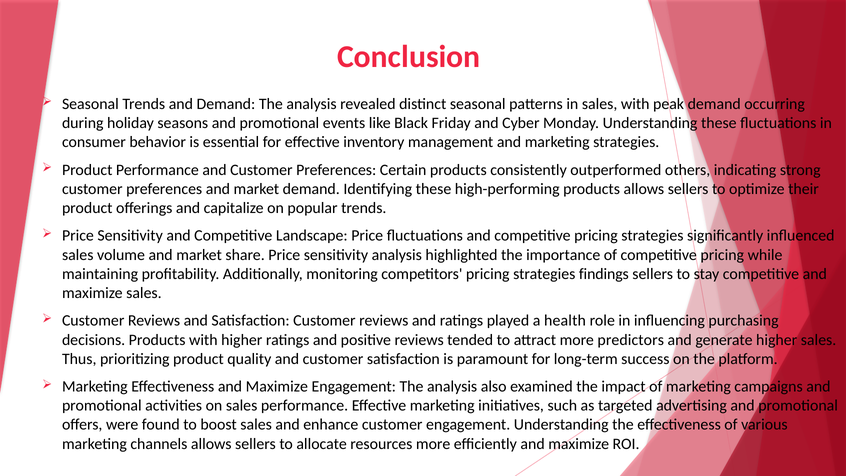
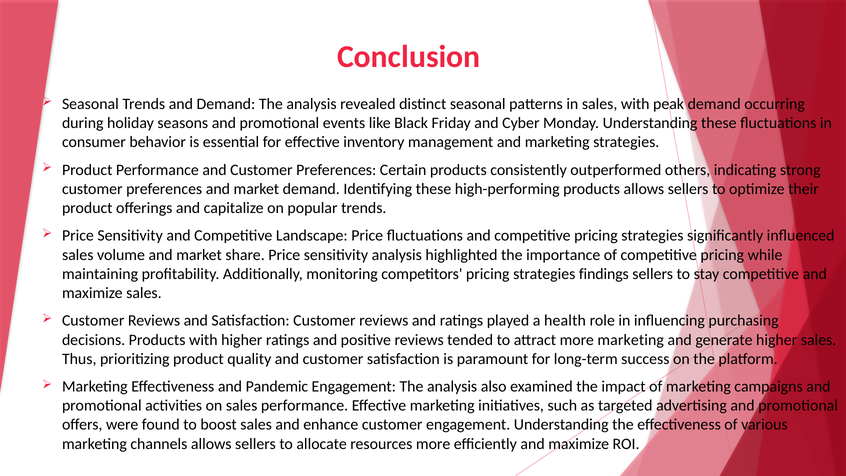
more predictors: predictors -> marketing (631, 340)
Effectiveness and Maximize: Maximize -> Pandemic (277, 387)
